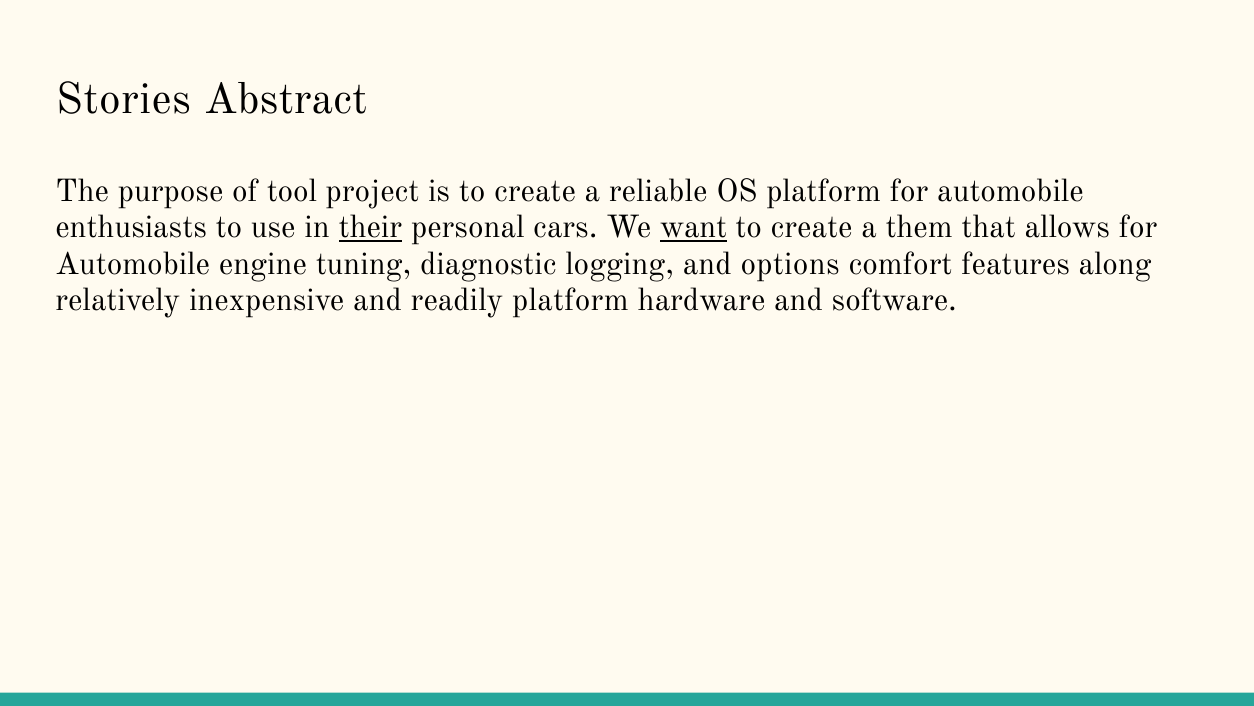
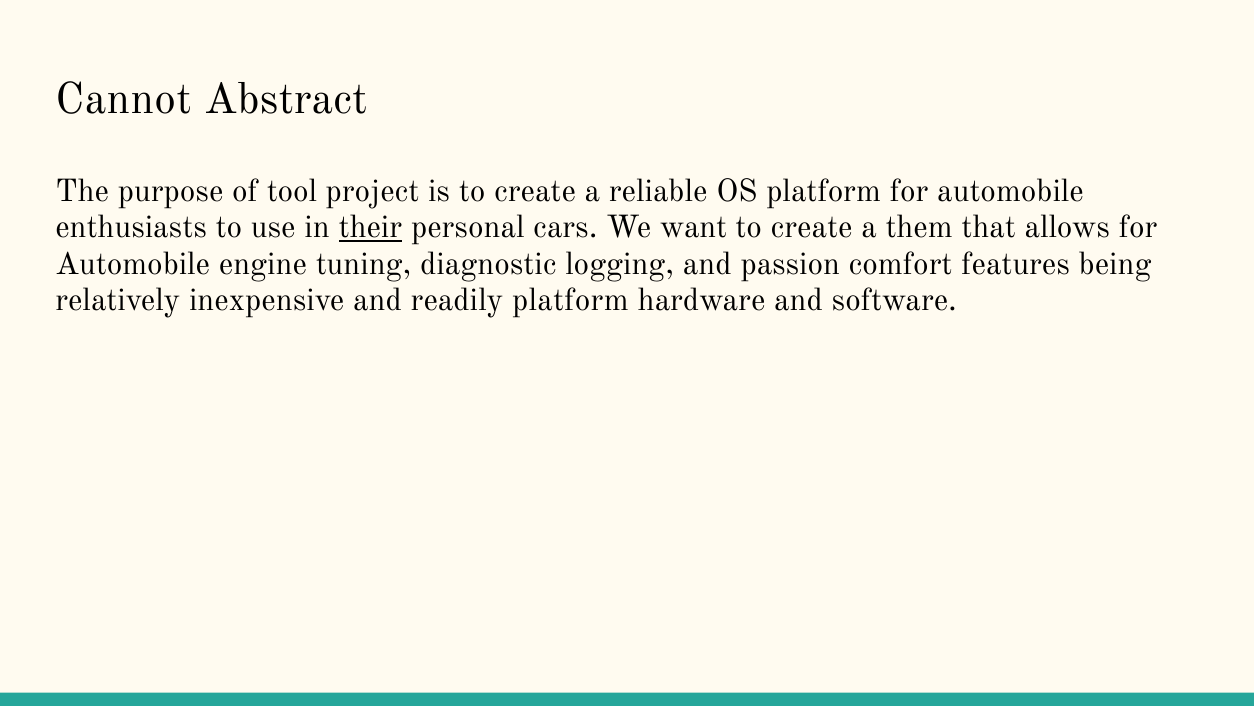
Stories: Stories -> Cannot (123, 99)
want underline: present -> none (694, 227)
options: options -> passion (790, 263)
along: along -> being (1115, 263)
